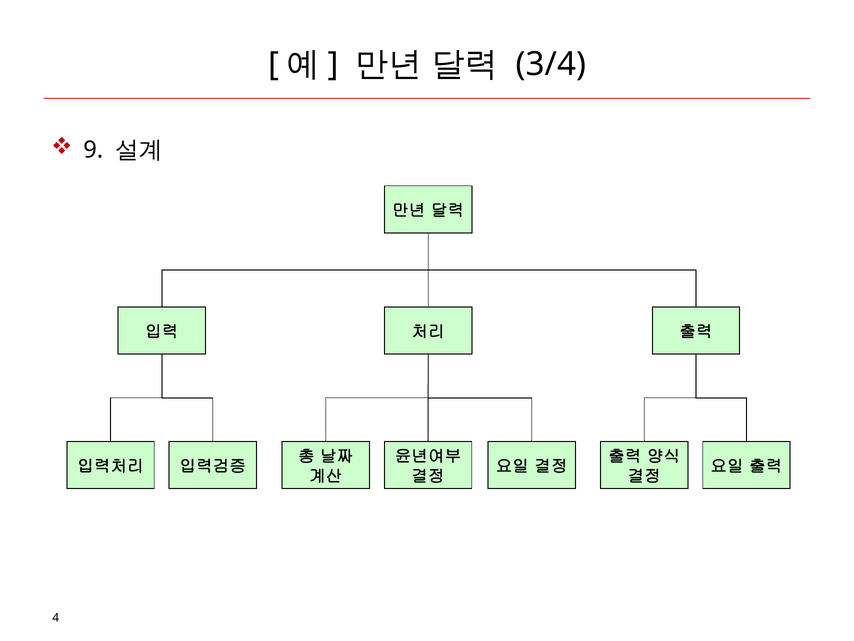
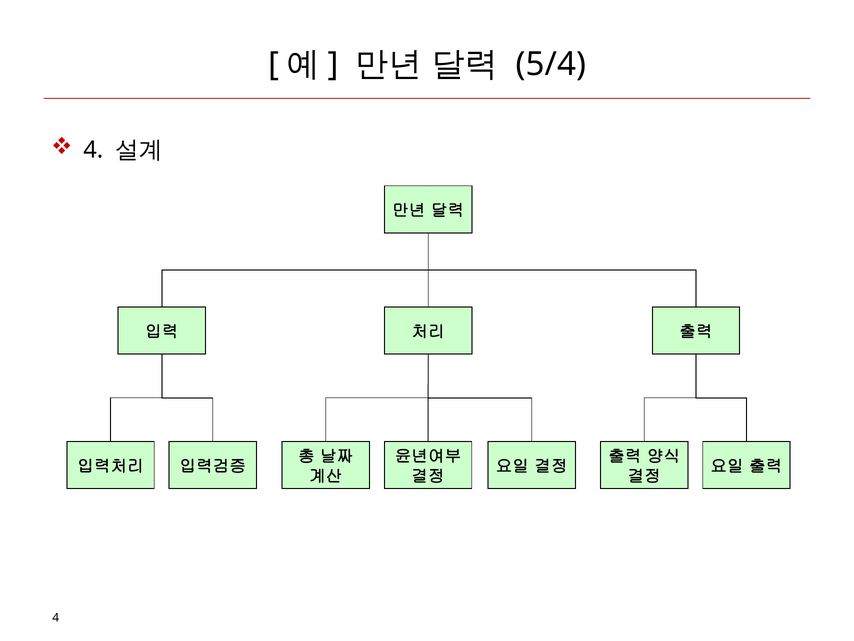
3/4: 3/4 -> 5/4 (551, 64)
9: 9 -> 4 (93, 150)
